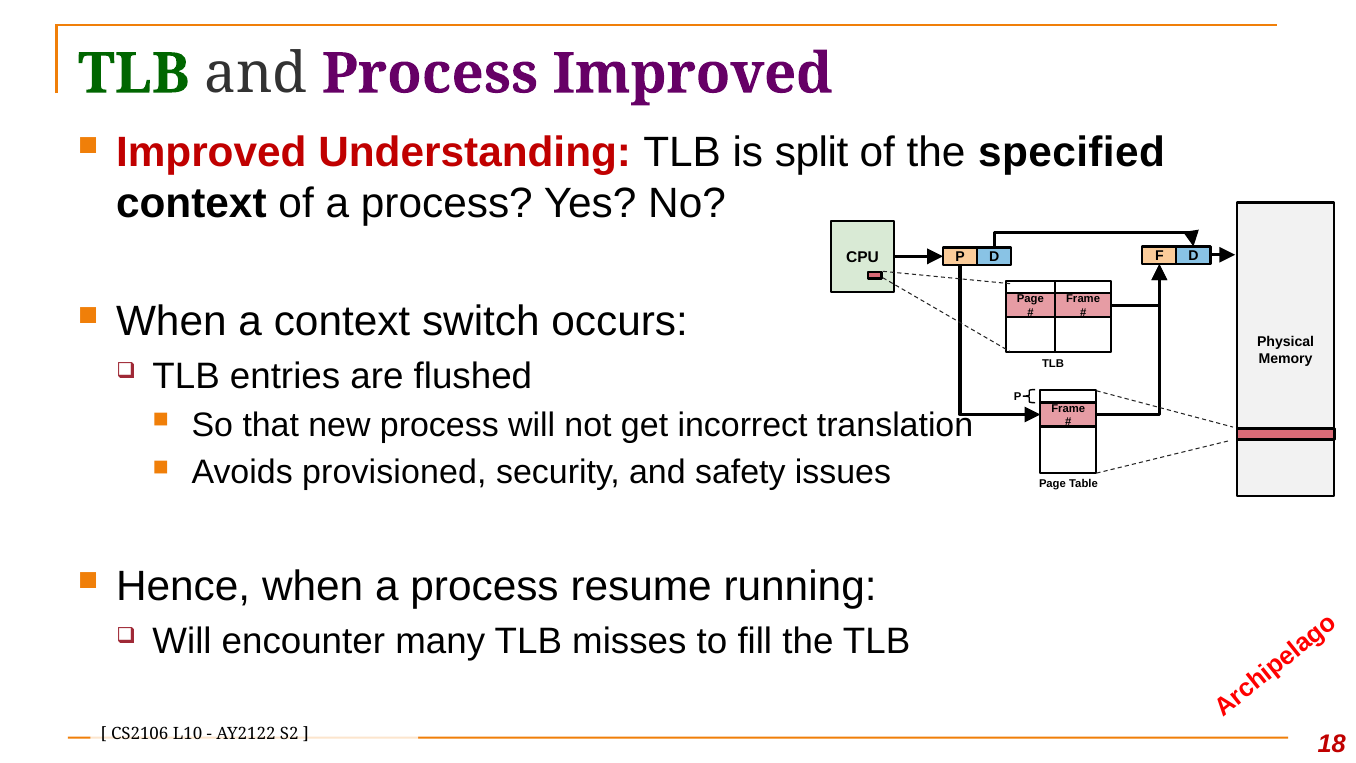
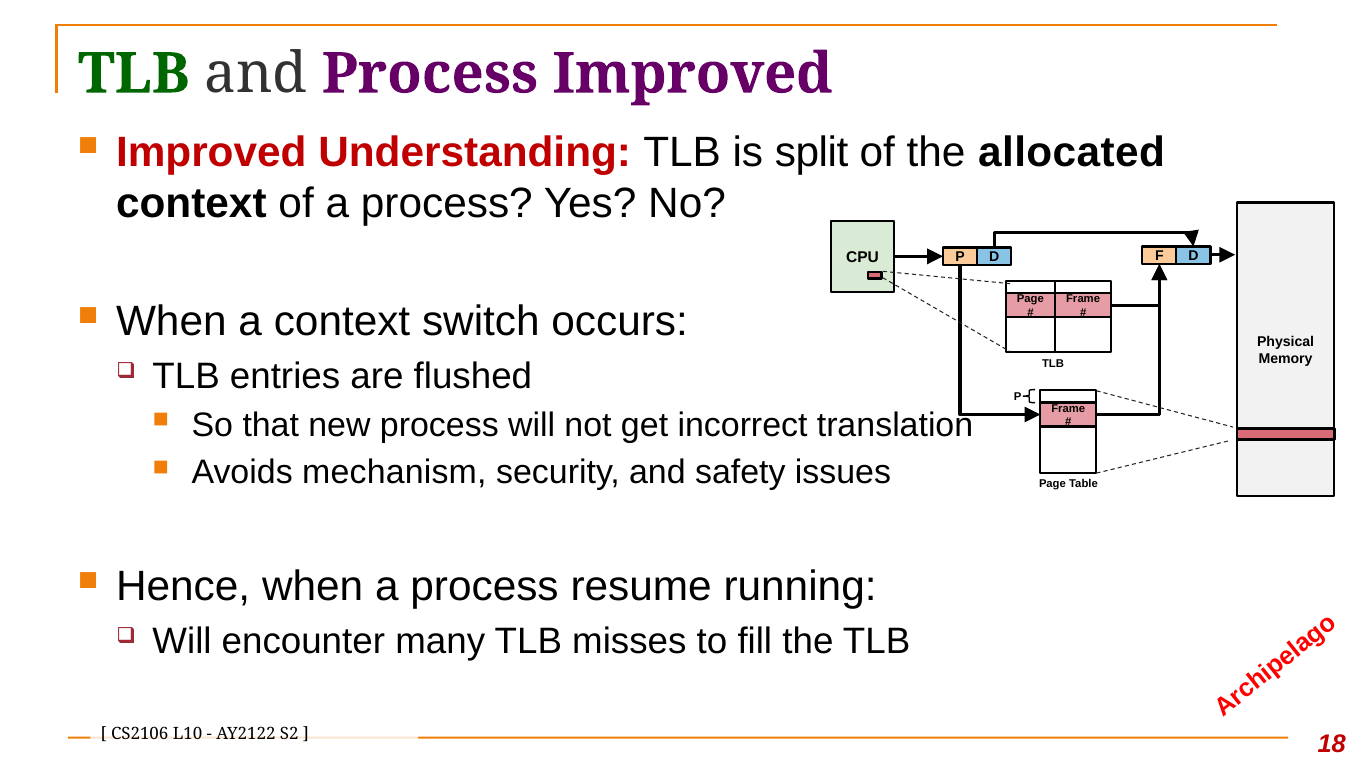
specified: specified -> allocated (1072, 152)
provisioned: provisioned -> mechanism (394, 472)
